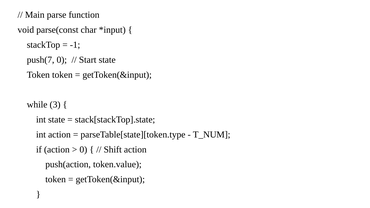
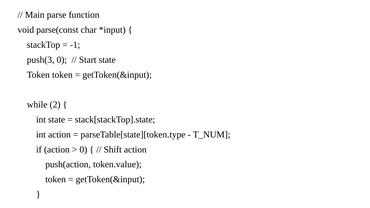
push(7: push(7 -> push(3 (41, 60)
3: 3 -> 2 (55, 105)
